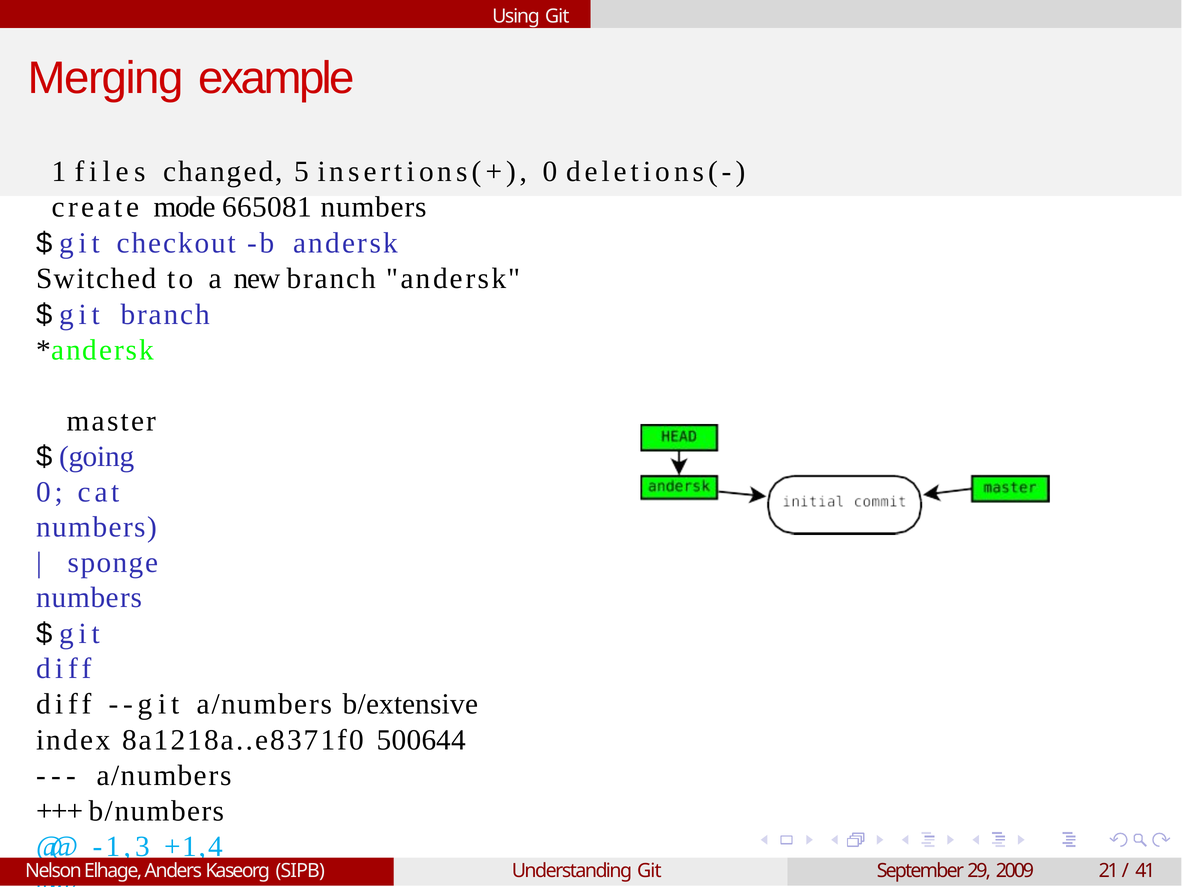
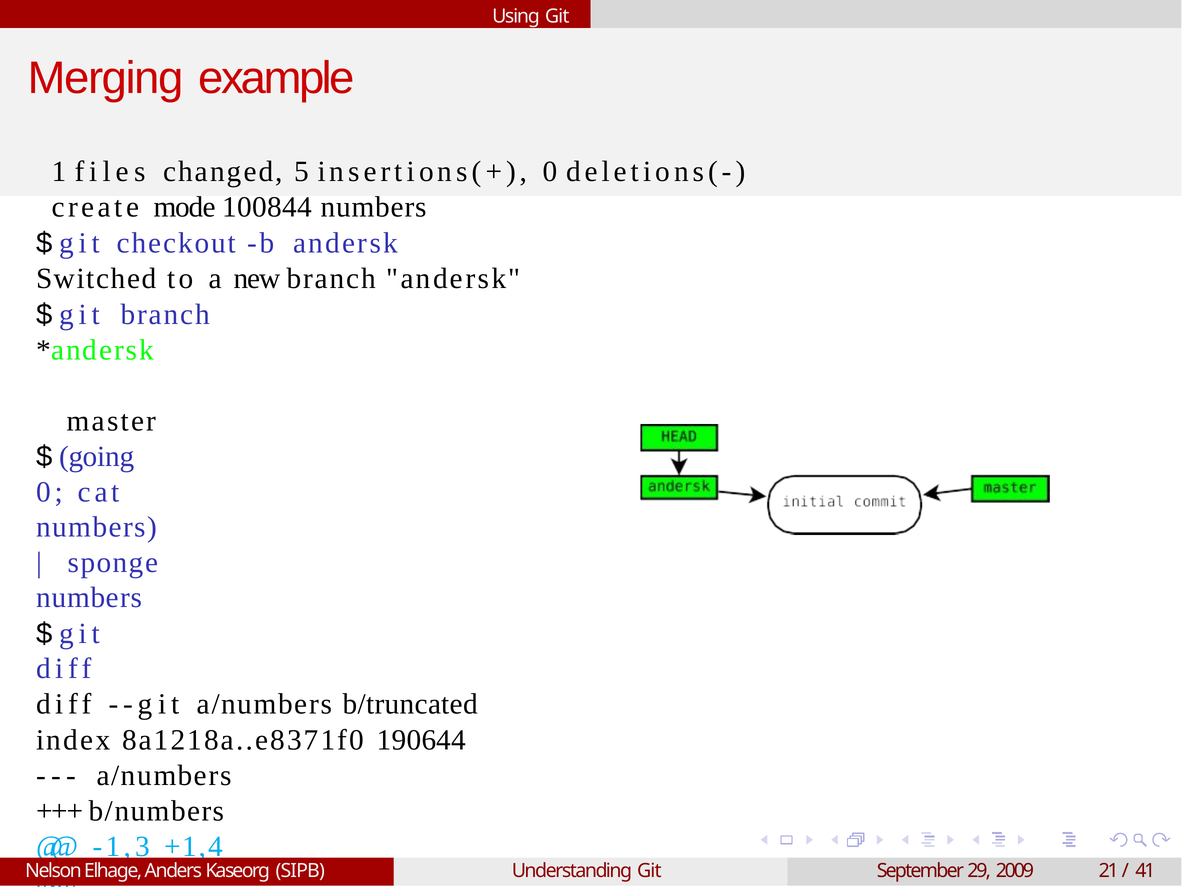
665081: 665081 -> 100844 (267, 207)
b/extensive: b/extensive -> b/truncated (410, 705)
500644: 500644 -> 190644 (421, 740)
